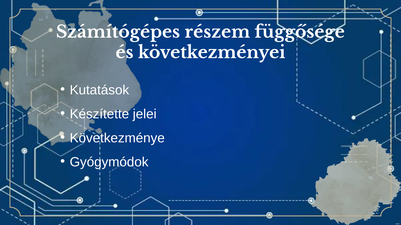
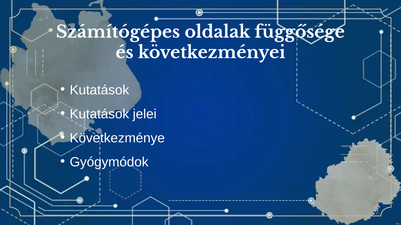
részem: részem -> oldalak (217, 32)
Készítette: Készítette -> Kutatások (99, 114)
